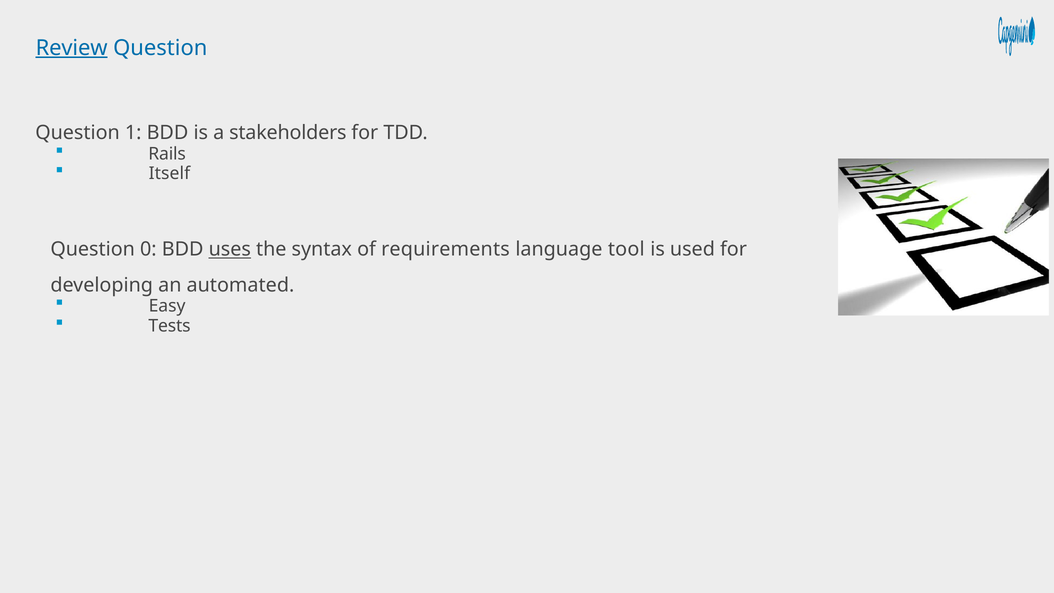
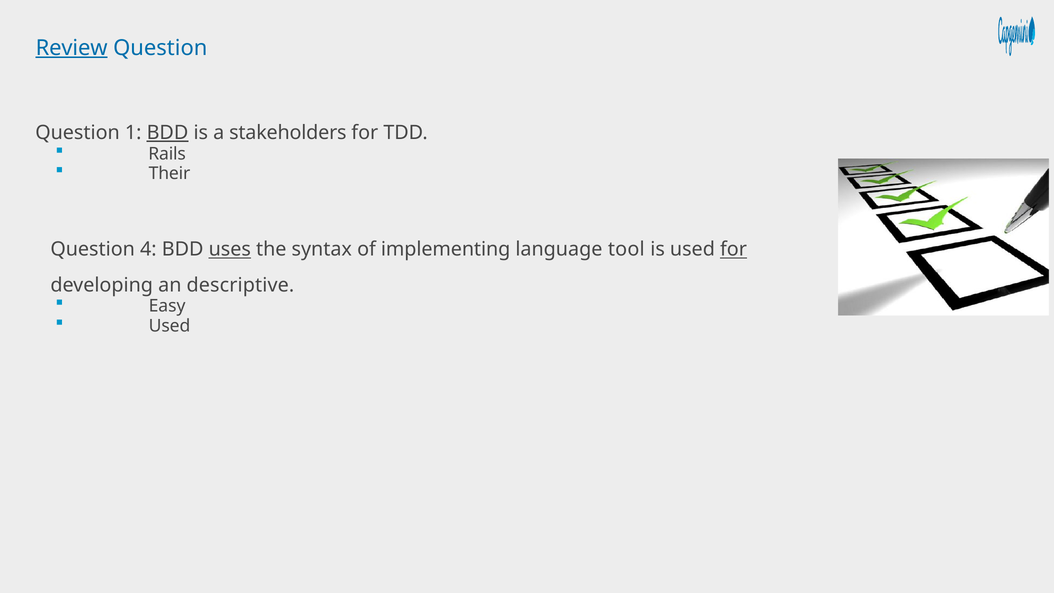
BDD underline: none -> present (167, 133)
Itself: Itself -> Their (170, 174)
0: 0 -> 4 (148, 249)
requirements: requirements -> implementing (446, 249)
for underline: none -> present (733, 249)
automated: automated -> descriptive (240, 285)
Tests: Tests -> Used (169, 326)
